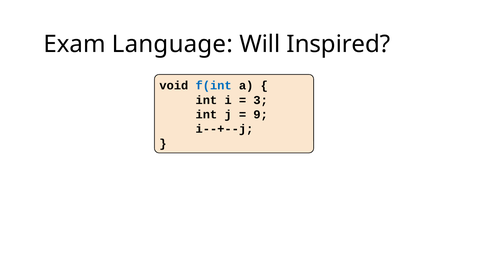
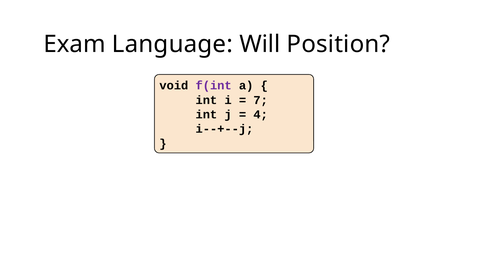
Inspired: Inspired -> Position (338, 44)
f(int colour: blue -> purple (214, 86)
3: 3 -> 7 (261, 100)
9: 9 -> 4 (261, 115)
